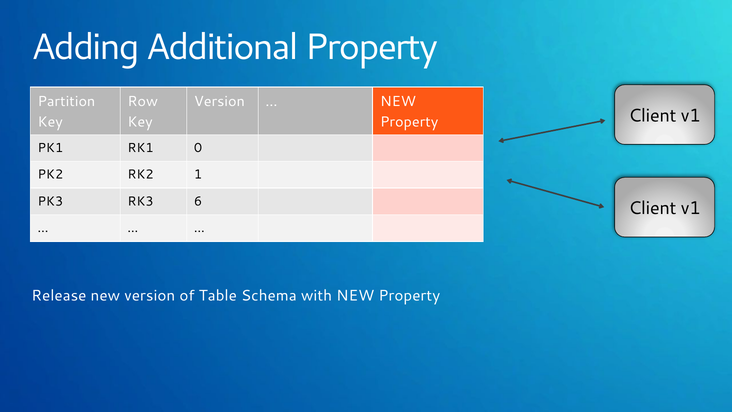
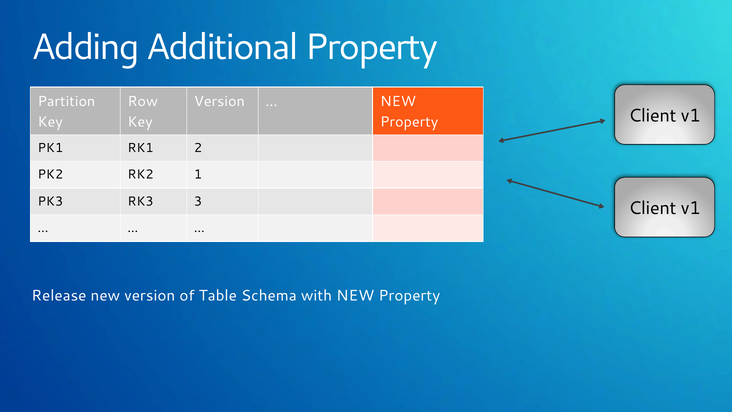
0: 0 -> 2 (198, 148)
6: 6 -> 3 (198, 201)
